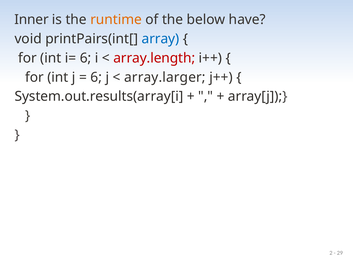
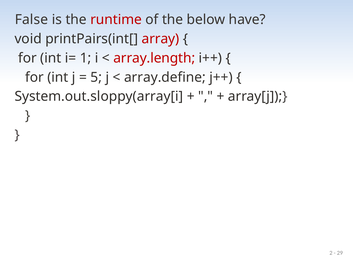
Inner: Inner -> False (31, 20)
runtime colour: orange -> red (116, 20)
array colour: blue -> red (160, 39)
i= 6: 6 -> 1 (86, 58)
6: 6 -> 5 (96, 77)
array.larger: array.larger -> array.define (165, 77)
System.out.results(array[i: System.out.results(array[i -> System.out.sloppy(array[i (99, 96)
